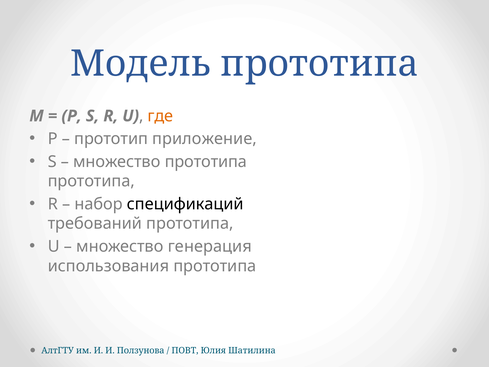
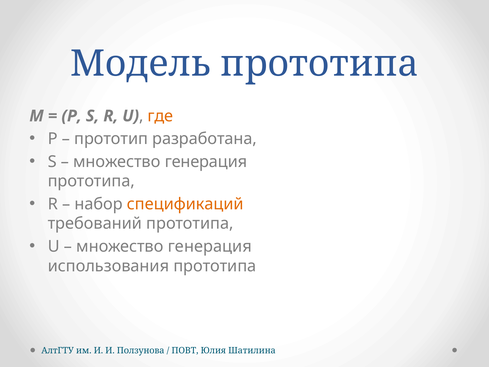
приложение: приложение -> разработана (205, 139)
прототипа: прототипа -> генерация (206, 162)
спецификаций colour: black -> orange (185, 204)
